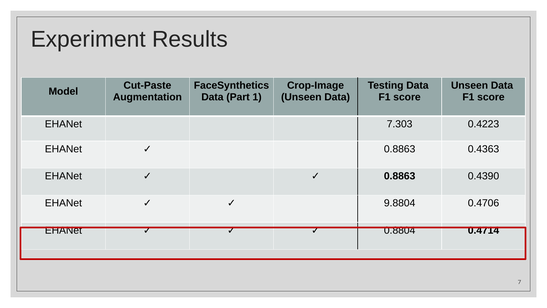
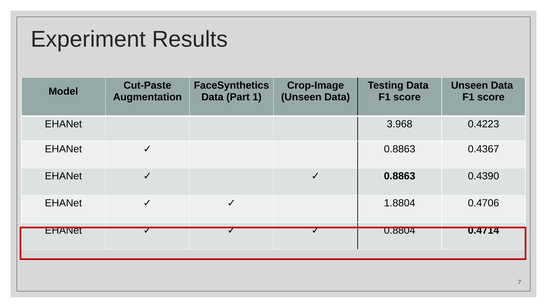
7.303: 7.303 -> 3.968 (400, 124)
0.4363: 0.4363 -> 0.4367 (484, 149)
9.8804: 9.8804 -> 1.8804 (400, 203)
